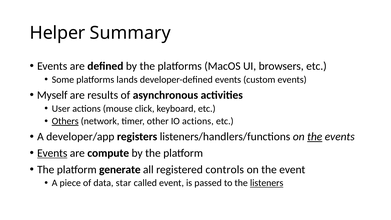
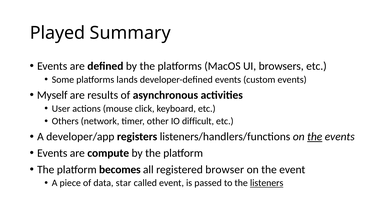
Helper: Helper -> Played (57, 33)
Others underline: present -> none (65, 121)
IO actions: actions -> difficult (198, 121)
Events underline: present -> none (52, 153)
generate: generate -> becomes (120, 169)
controls: controls -> browser (225, 169)
